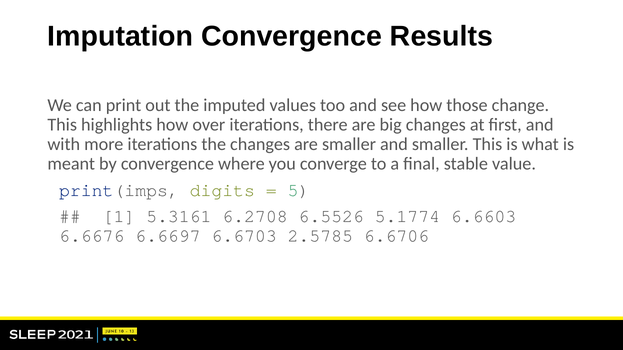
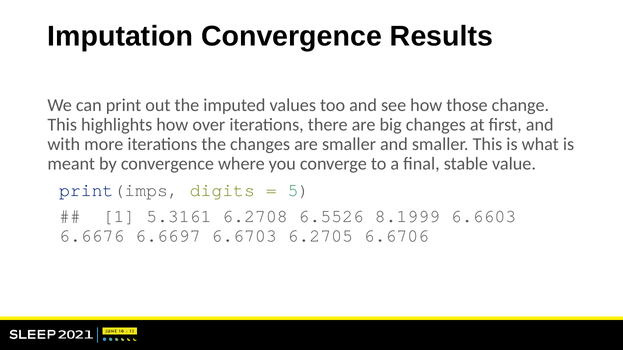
5.1774: 5.1774 -> 8.1999 (407, 216)
2.5785: 2.5785 -> 6.2705 (320, 236)
